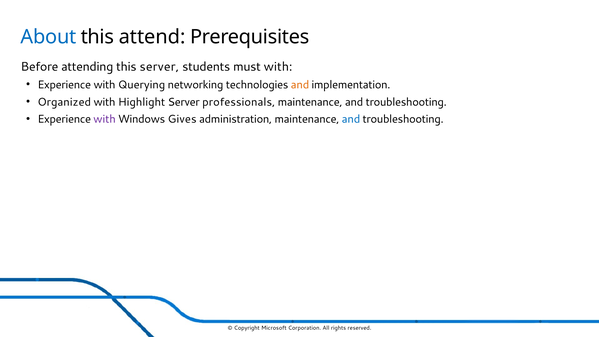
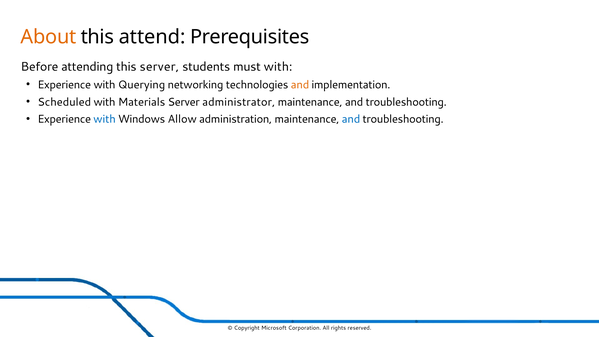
About colour: blue -> orange (48, 37)
Organized: Organized -> Scheduled (64, 102)
Highlight: Highlight -> Materials (142, 102)
professionals: professionals -> administrator (239, 102)
with colour: purple -> blue (105, 119)
Gives: Gives -> Allow (182, 119)
